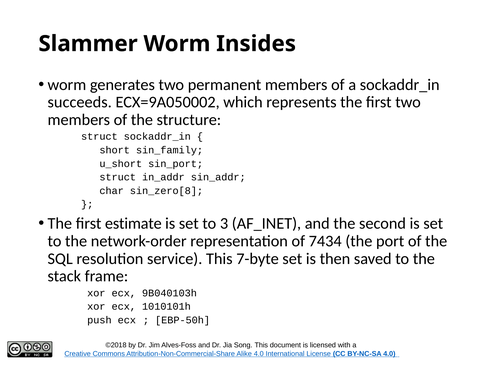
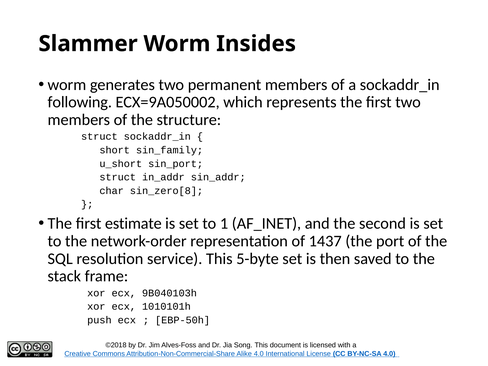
succeeds: succeeds -> following (80, 102)
3: 3 -> 1 (224, 224)
7434: 7434 -> 1437 (325, 241)
7-byte: 7-byte -> 5-byte (258, 259)
